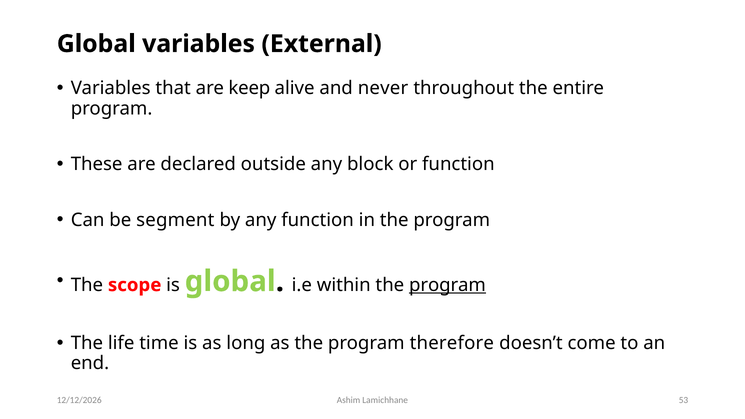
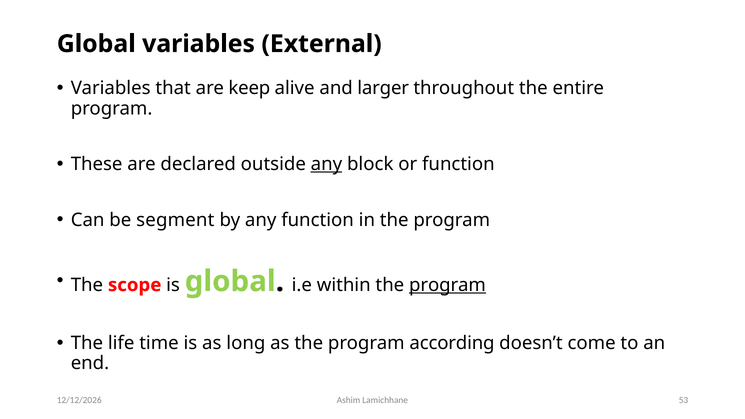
never: never -> larger (383, 88)
any underline: none -> present (326, 164)
therefore: therefore -> according (452, 343)
